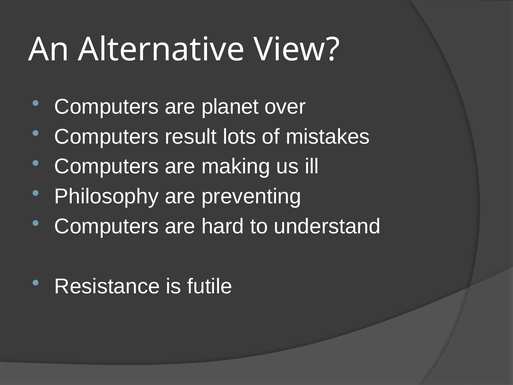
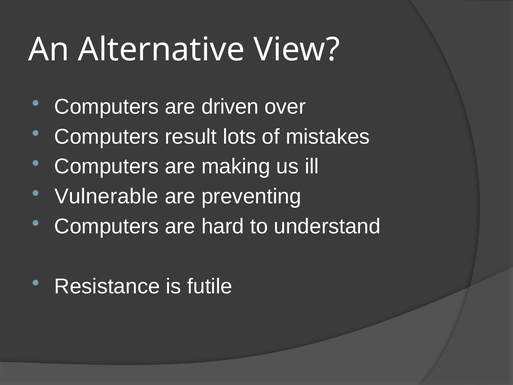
planet: planet -> driven (230, 107)
Philosophy: Philosophy -> Vulnerable (106, 196)
